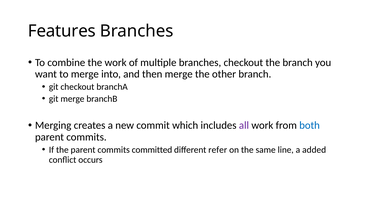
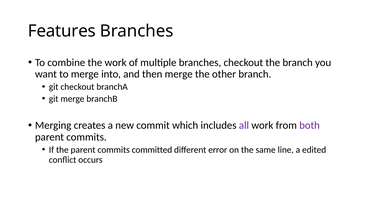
both colour: blue -> purple (310, 125)
refer: refer -> error (218, 149)
added: added -> edited (314, 149)
